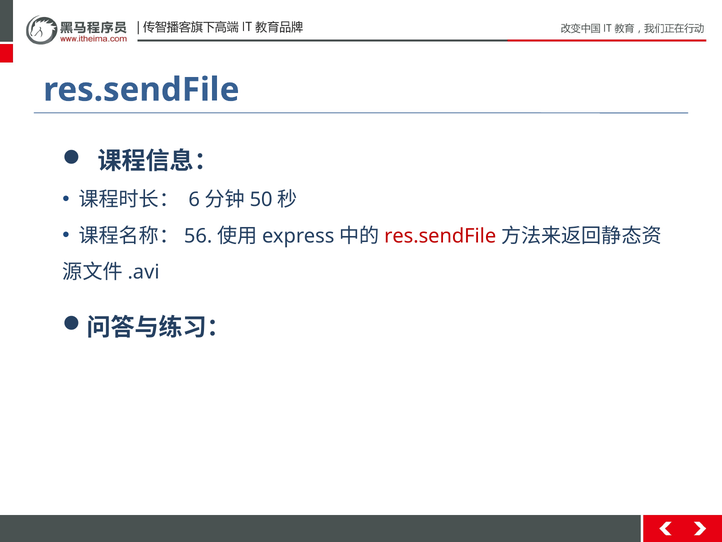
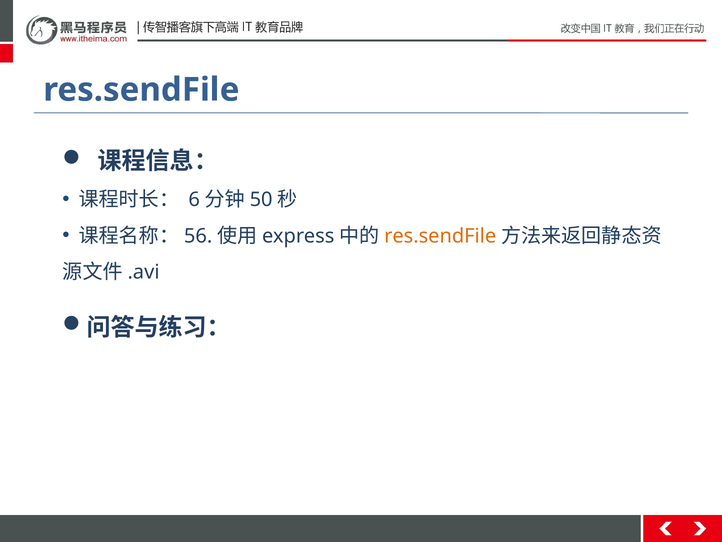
res.sendFile colour: red -> orange (440, 236)
